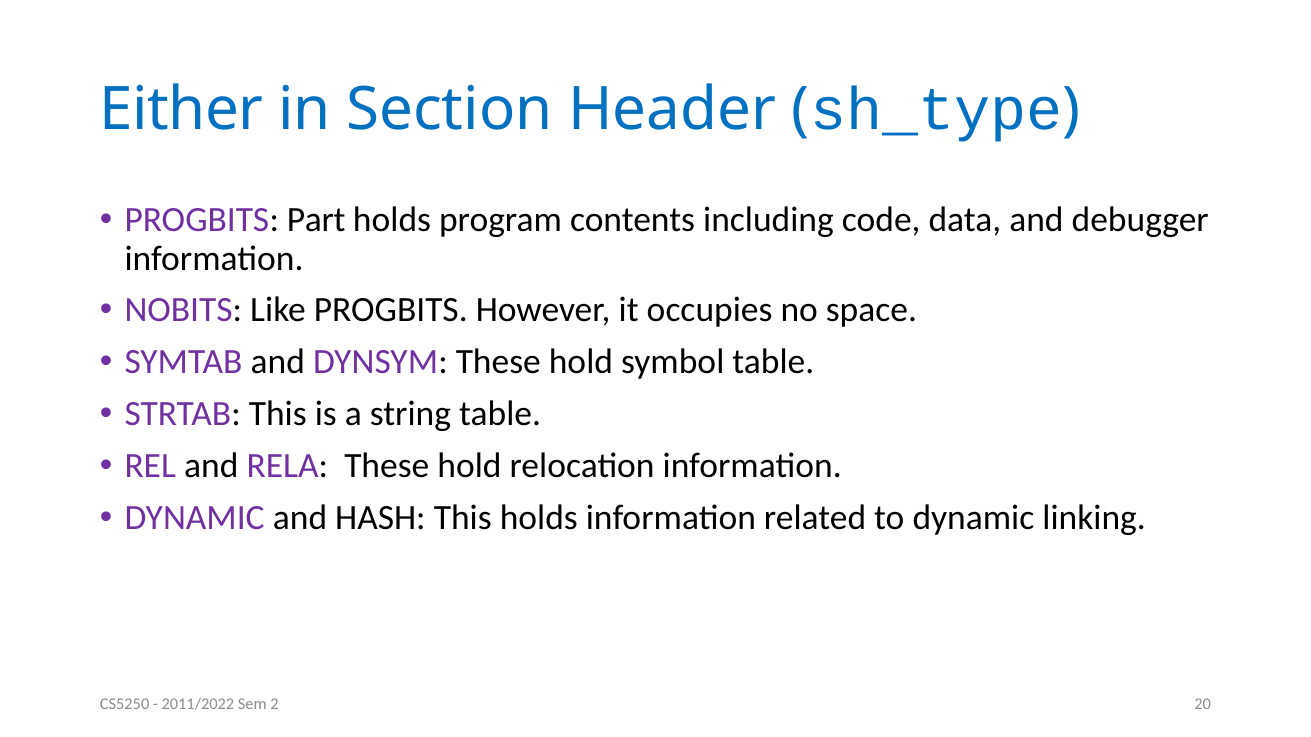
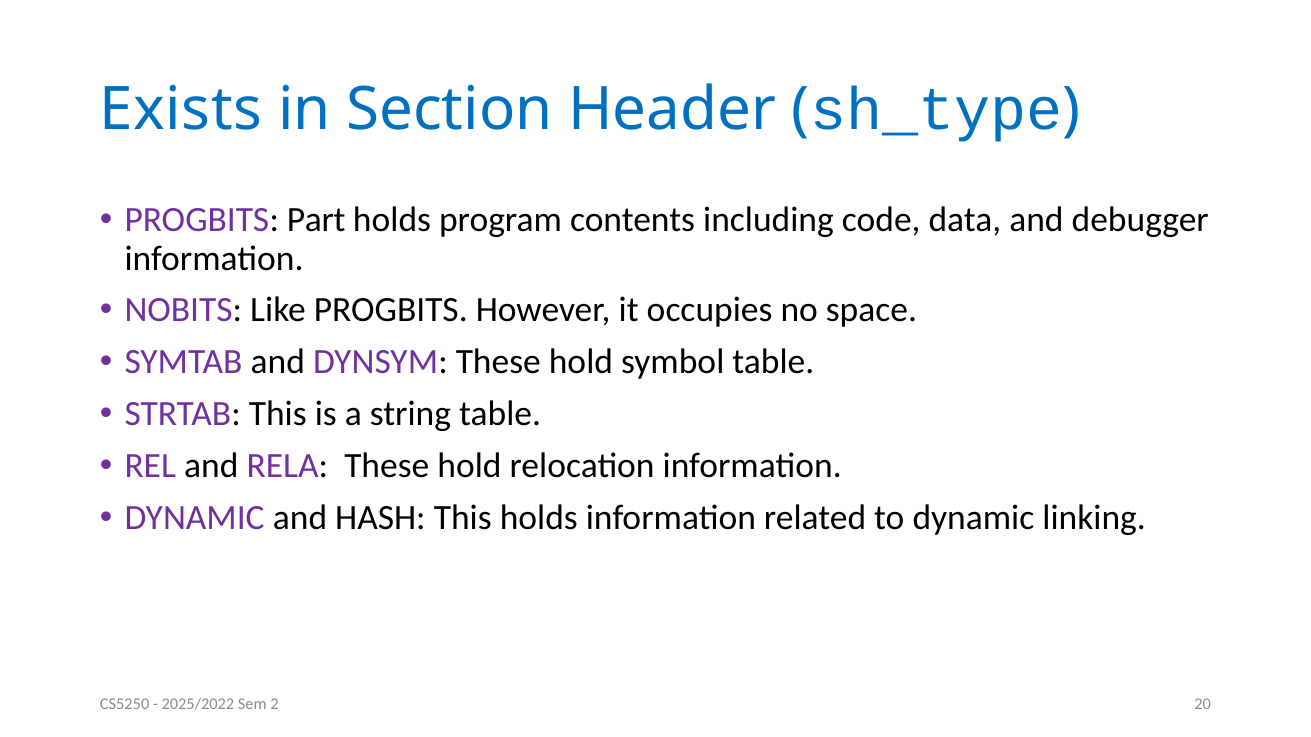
Either: Either -> Exists (181, 110)
2011/2022: 2011/2022 -> 2025/2022 (198, 704)
